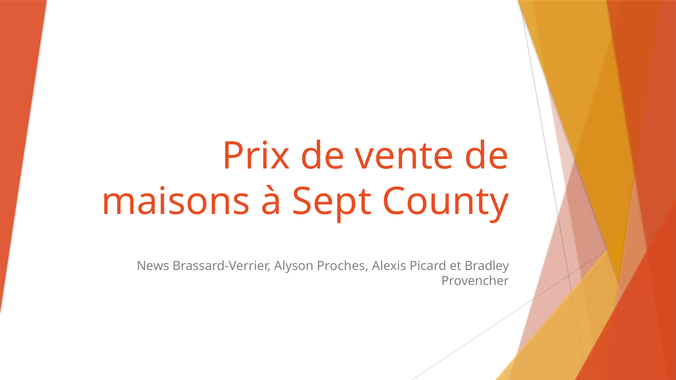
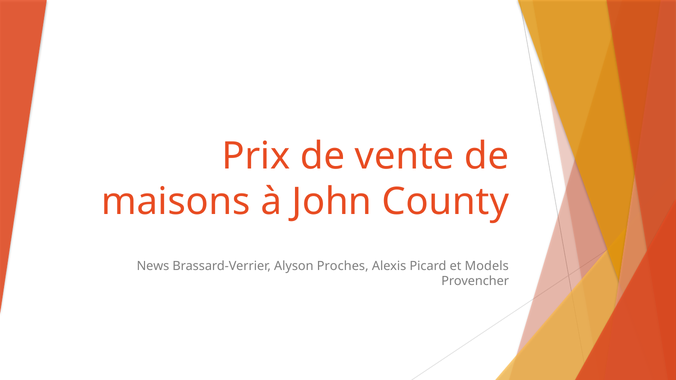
Sept: Sept -> John (332, 202)
Bradley: Bradley -> Models (487, 266)
